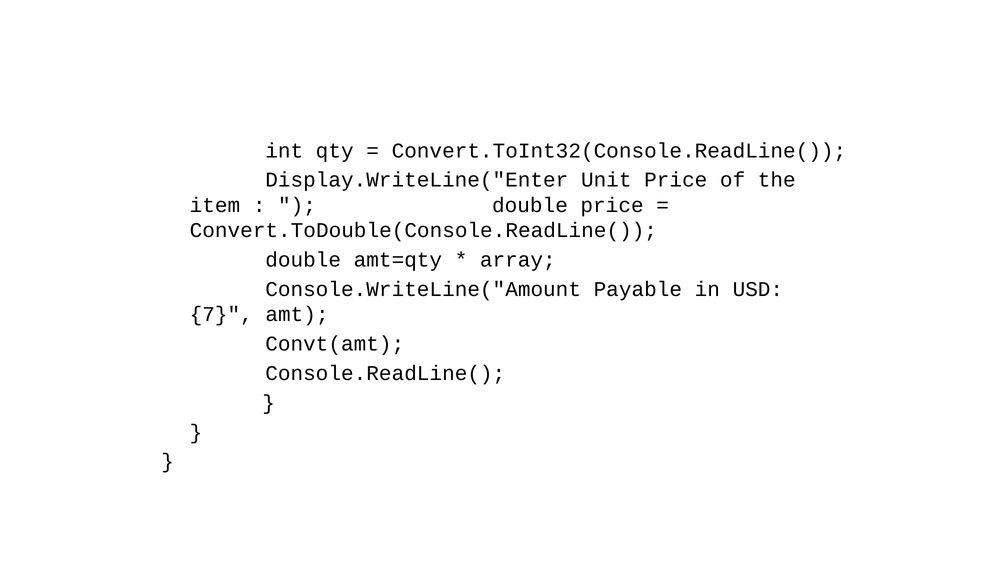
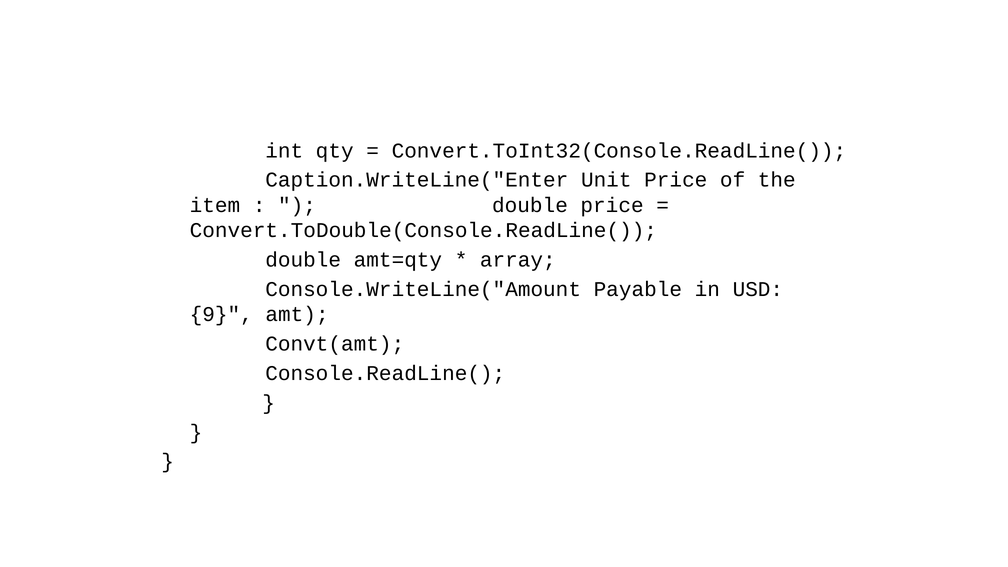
Display.WriteLine("Enter: Display.WriteLine("Enter -> Caption.WriteLine("Enter (417, 180)
7: 7 -> 9 (221, 314)
